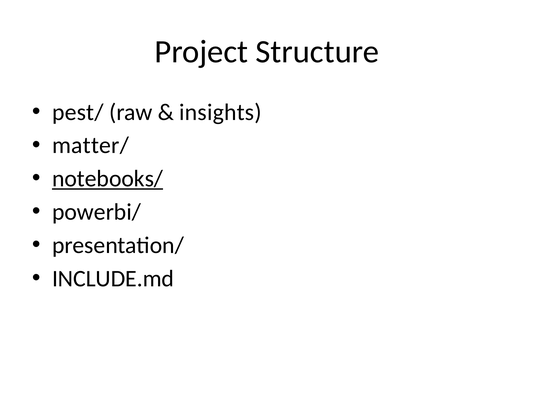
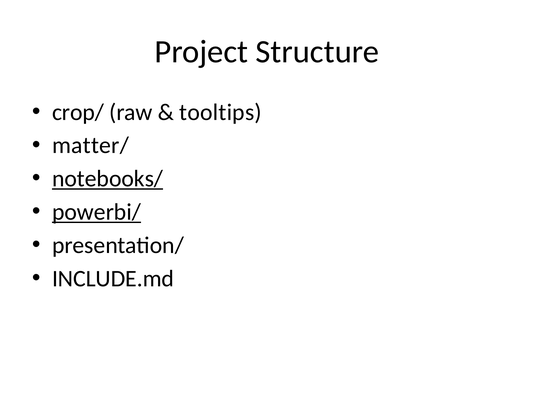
pest/: pest/ -> crop/ (78, 112)
insights: insights -> tooltips (221, 112)
powerbi/ underline: none -> present (96, 212)
